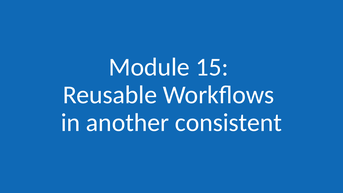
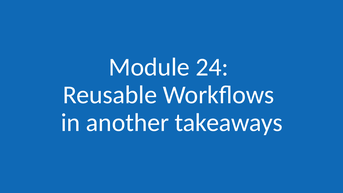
15: 15 -> 24 (212, 67)
consistent: consistent -> takeaways (229, 123)
